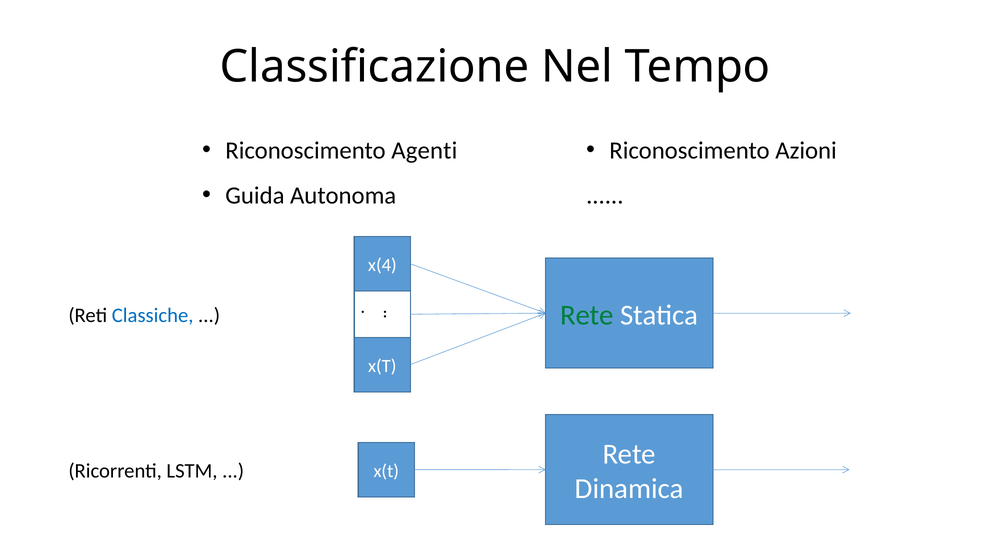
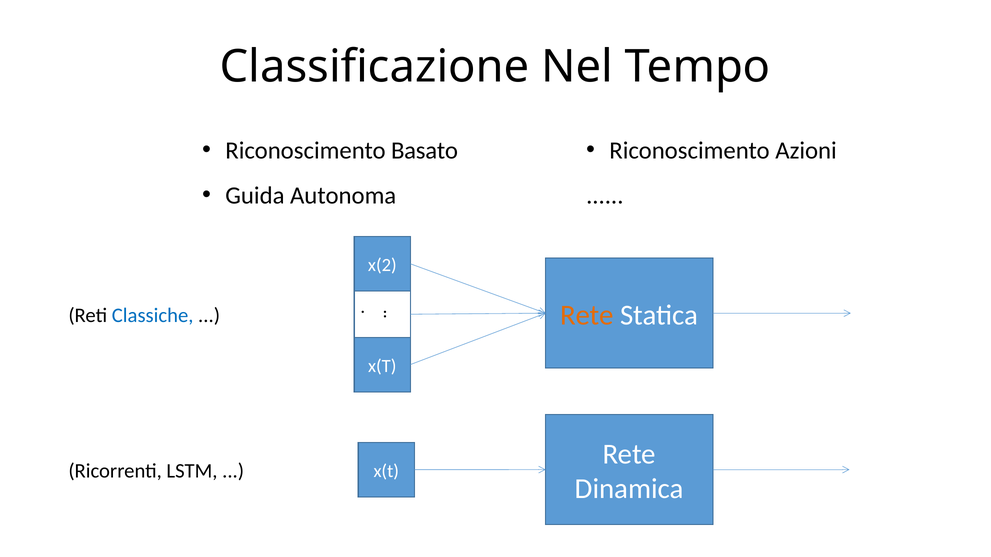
Agenti: Agenti -> Basato (425, 151)
x(4: x(4 -> x(2 (382, 265)
Rete colour: green -> orange (587, 315)
